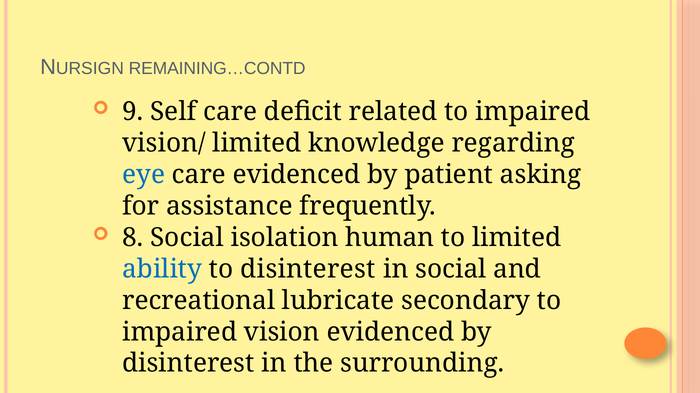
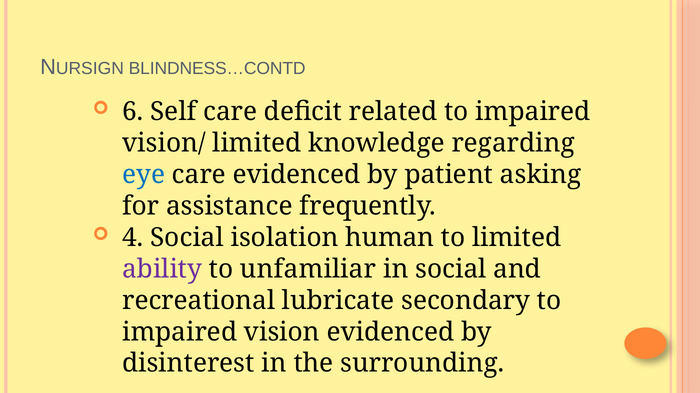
REMAINING…CONTD: REMAINING…CONTD -> BLINDNESS…CONTD (217, 69)
9: 9 -> 6 (133, 112)
8: 8 -> 4 (133, 238)
ability colour: blue -> purple (162, 270)
to disinterest: disinterest -> unfamiliar (308, 270)
